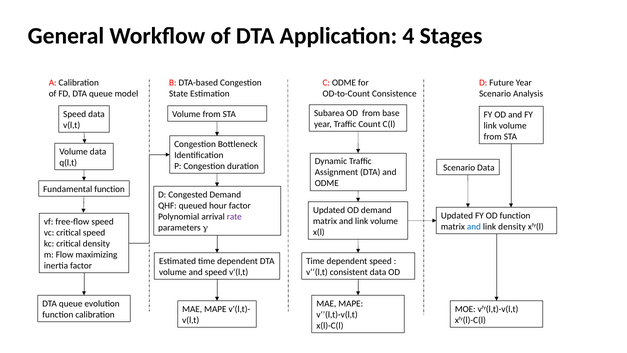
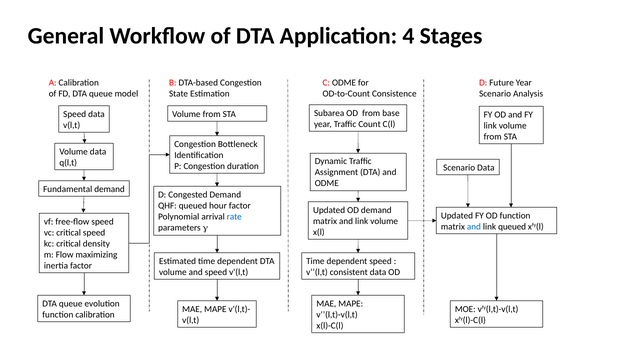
Fundamental function: function -> demand (110, 189)
rate colour: purple -> blue (234, 217)
link density: density -> queued (512, 227)
